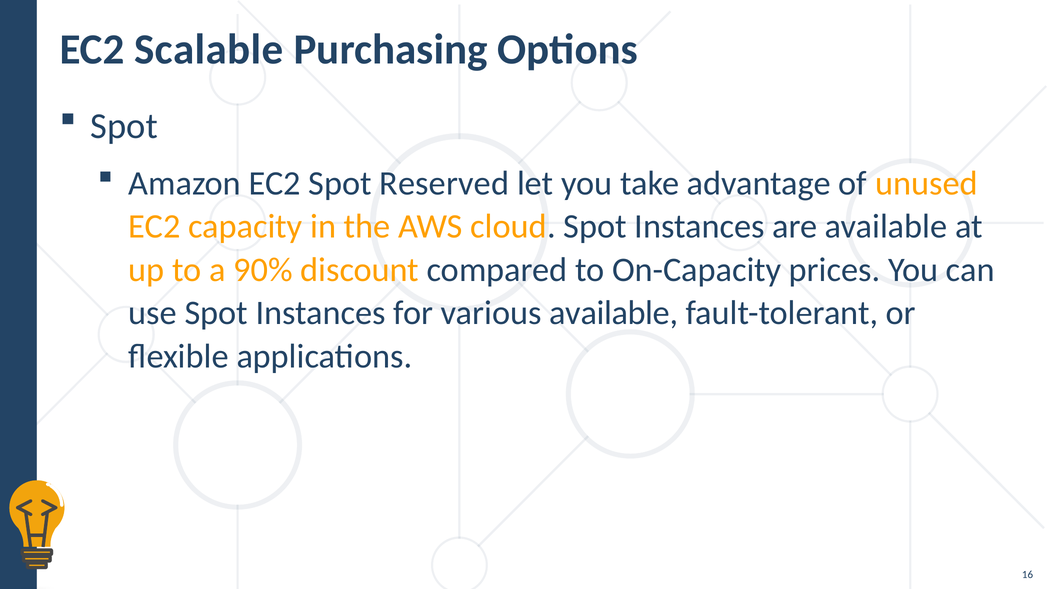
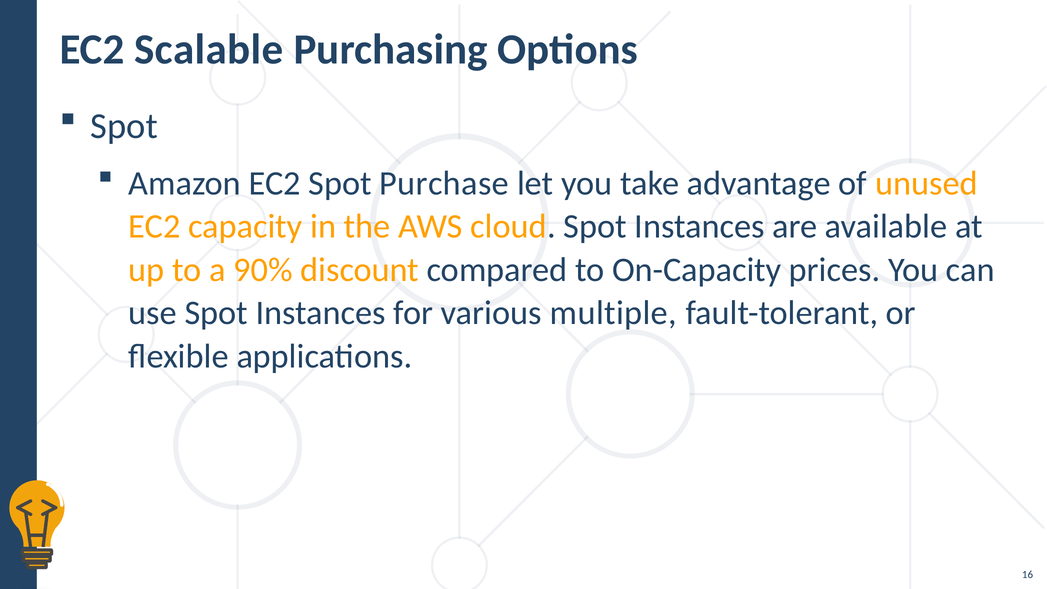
Reserved: Reserved -> Purchase (444, 183)
various available: available -> multiple (613, 313)
